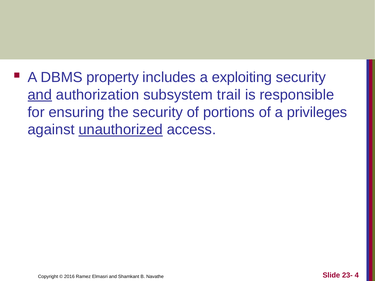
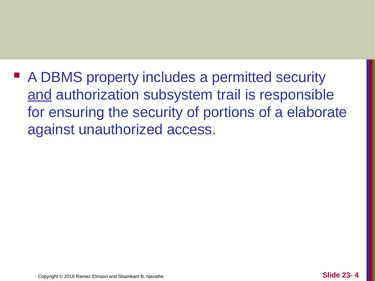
exploiting: exploiting -> permitted (242, 77)
privileges: privileges -> elaborate (317, 112)
unauthorized underline: present -> none (121, 130)
